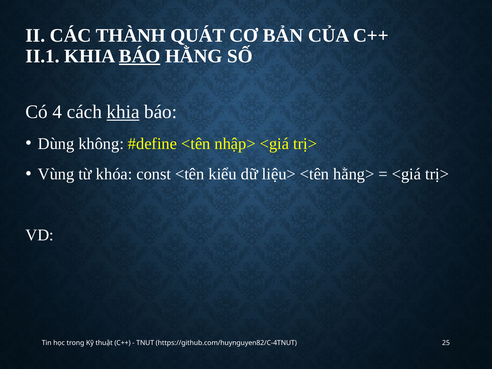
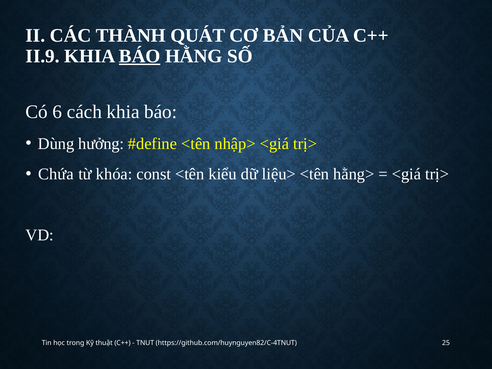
II.1: II.1 -> II.9 (43, 56)
4: 4 -> 6 (57, 112)
khia underline: present -> none (123, 112)
không: không -> hưởng (101, 144)
Vùng: Vùng -> Chứa (56, 174)
